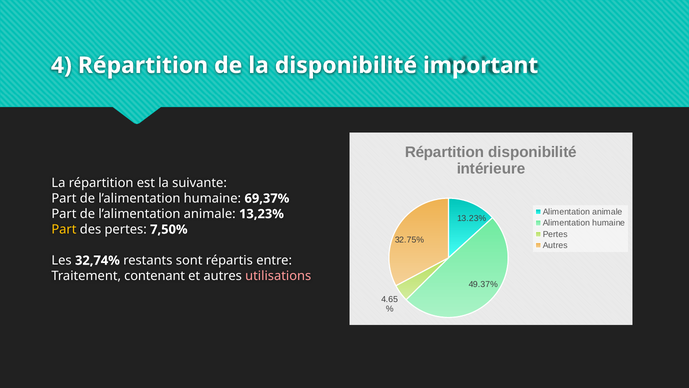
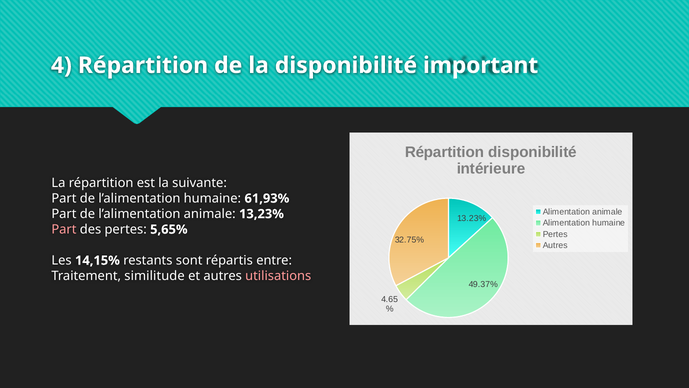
69,37%: 69,37% -> 61,93% (267, 198)
Part colour: yellow -> pink (64, 229)
7,50%: 7,50% -> 5,65% (169, 229)
32,74%: 32,74% -> 14,15% (97, 260)
contenant: contenant -> similitude (155, 276)
